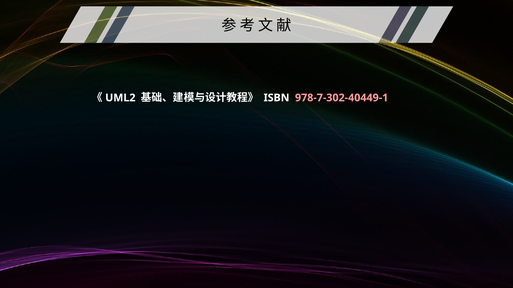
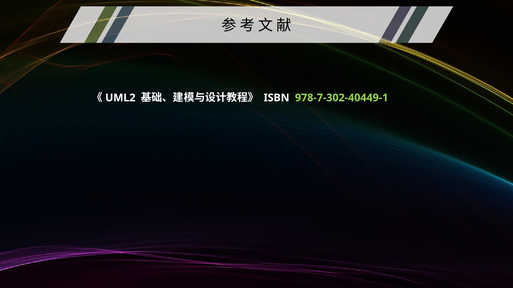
978-7-302-40449-1 colour: pink -> light green (342, 98)
